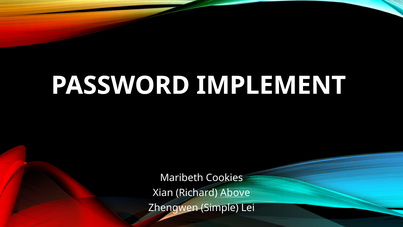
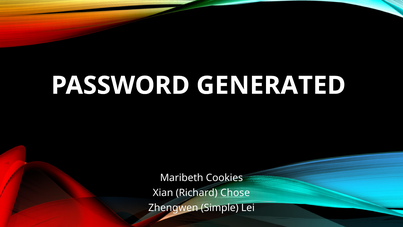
IMPLEMENT: IMPLEMENT -> GENERATED (271, 85)
Above: Above -> Chose (235, 193)
